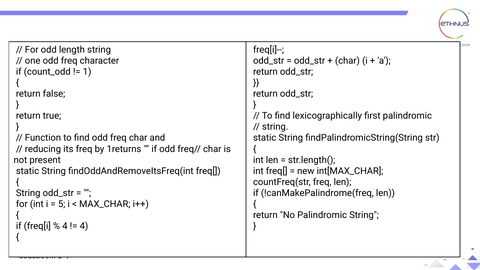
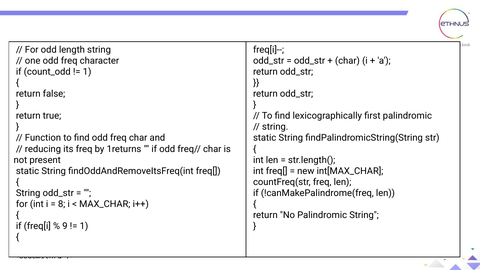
5: 5 -> 8 (62, 204)
4: 4 -> 9 (65, 226)
4: 4 -> 1 (84, 226)
